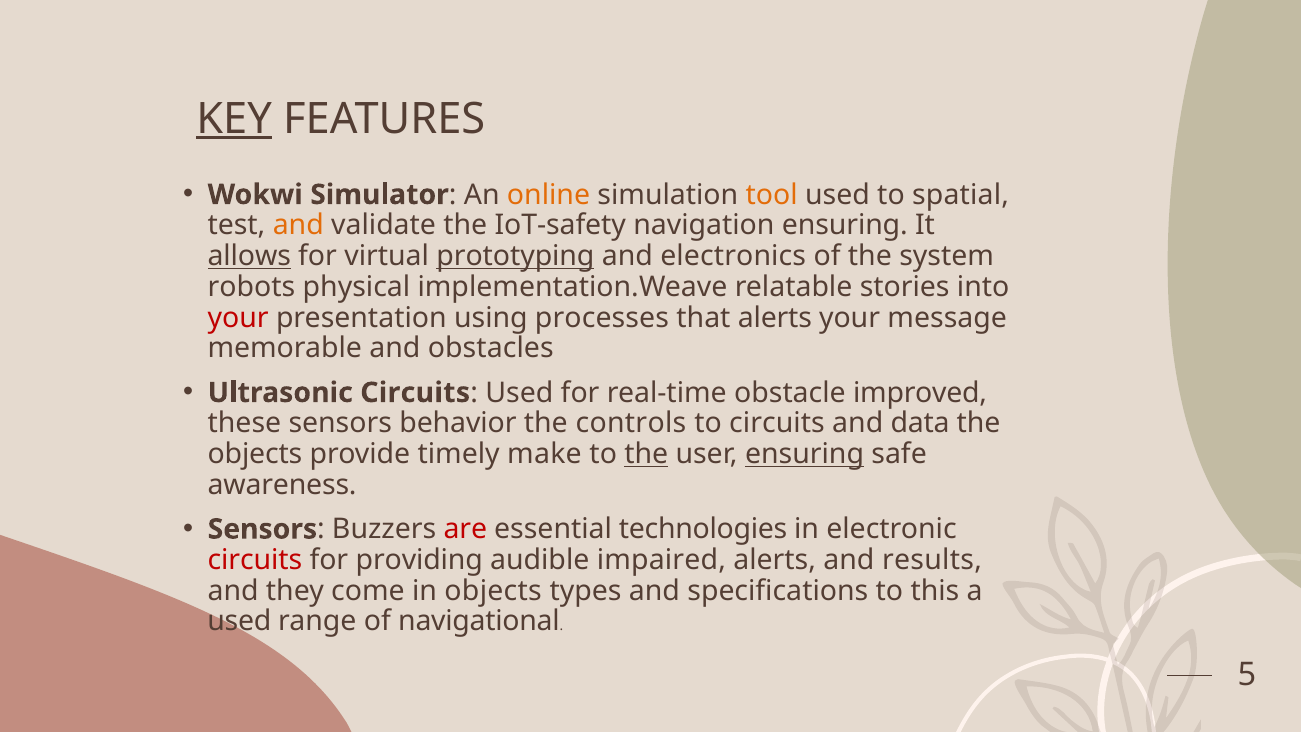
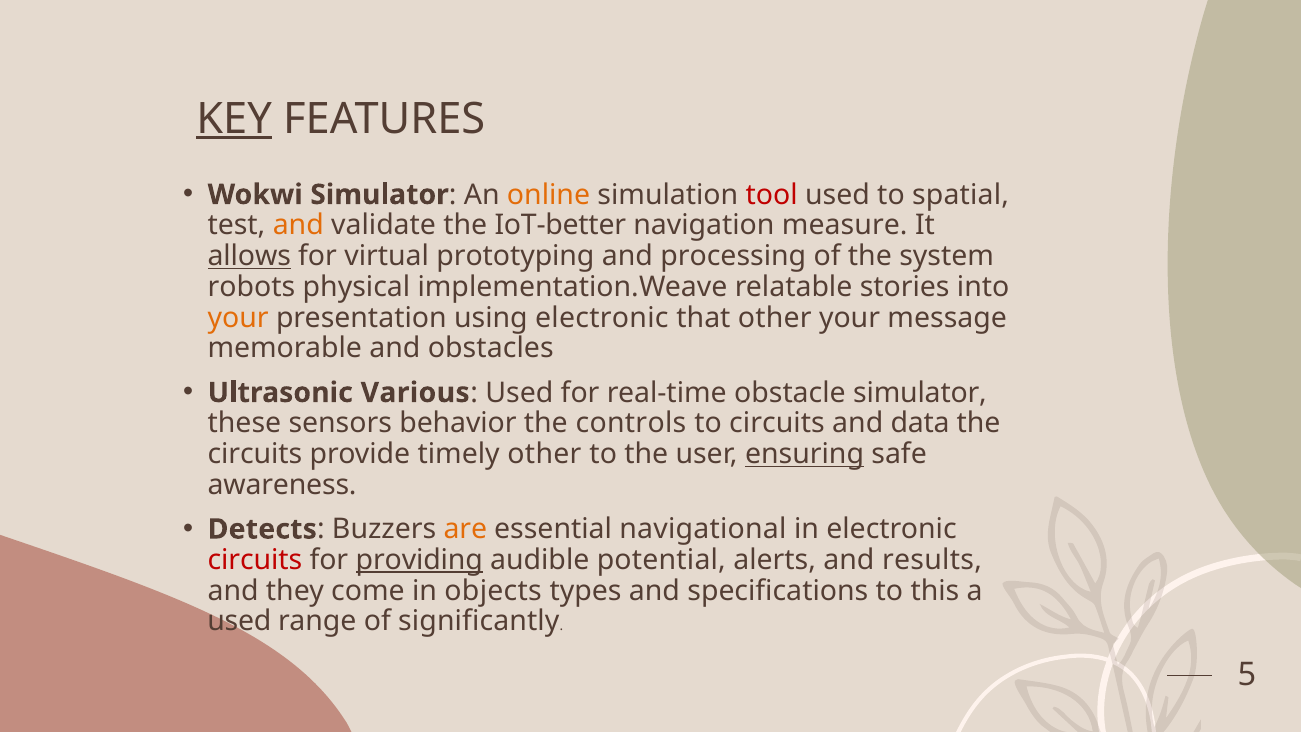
tool colour: orange -> red (772, 195)
IoT-safety: IoT-safety -> IoT-better (560, 225)
navigation ensuring: ensuring -> measure (845, 225)
prototyping underline: present -> none (515, 256)
electronics: electronics -> processing (733, 256)
your colour: red -> orange (238, 318)
using processes: processes -> electronic (602, 318)
that alerts: alerts -> other (775, 318)
Ultrasonic Circuits: Circuits -> Various (415, 393)
obstacle improved: improved -> simulator (920, 393)
objects: objects -> circuits (255, 454)
timely make: make -> other (544, 454)
the underline: present -> none (646, 454)
Sensors: Sensors -> Detects (262, 529)
are colour: red -> orange (465, 529)
technologies: technologies -> navigational (703, 529)
providing underline: none -> present (419, 560)
impaired: impaired -> potential (661, 560)
navigational: navigational -> significantly (479, 621)
